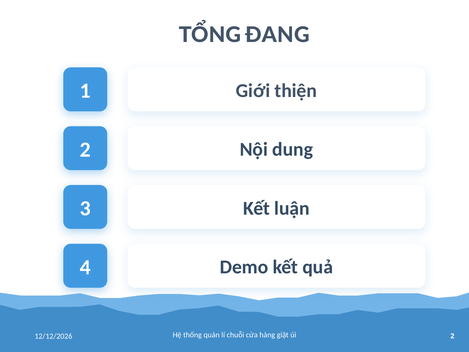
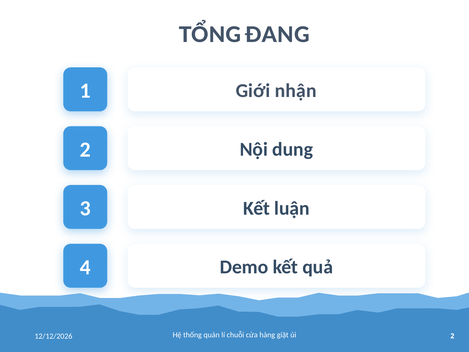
thiện: thiện -> nhận (296, 91)
